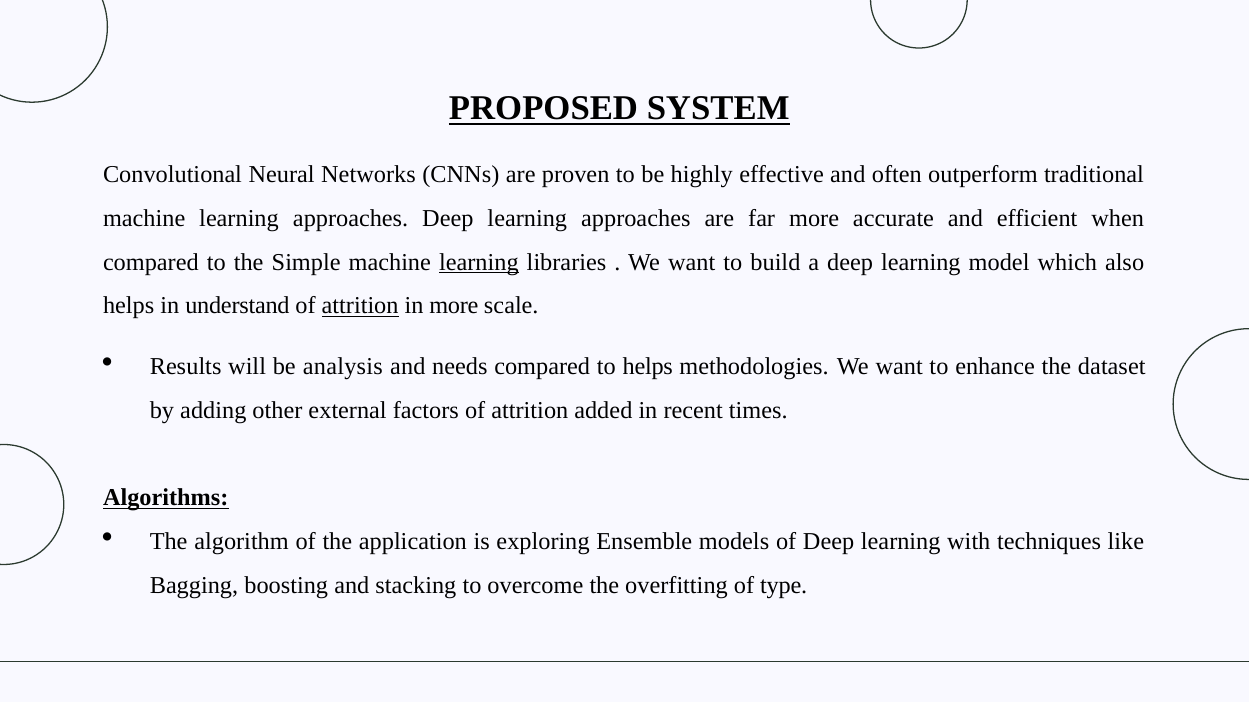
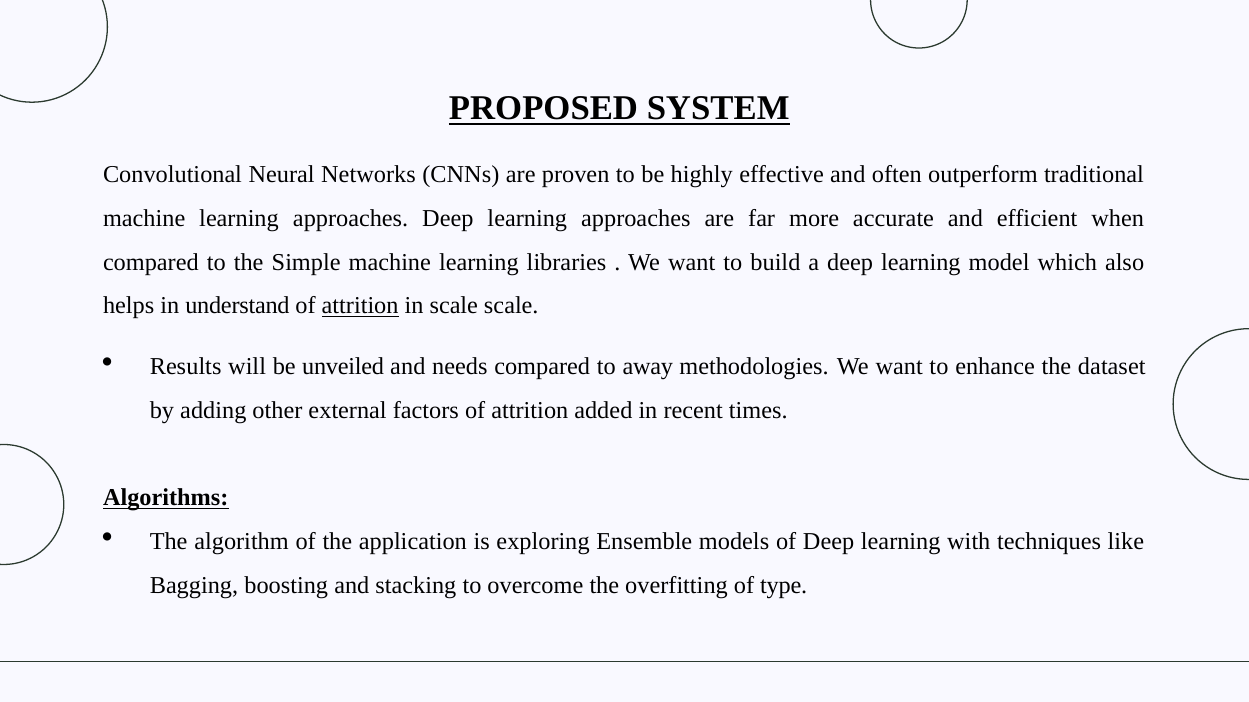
learning underline: present -> none (479, 262)
in more: more -> scale (454, 306)
analysis: analysis -> unveiled (343, 367)
to helps: helps -> away (648, 367)
